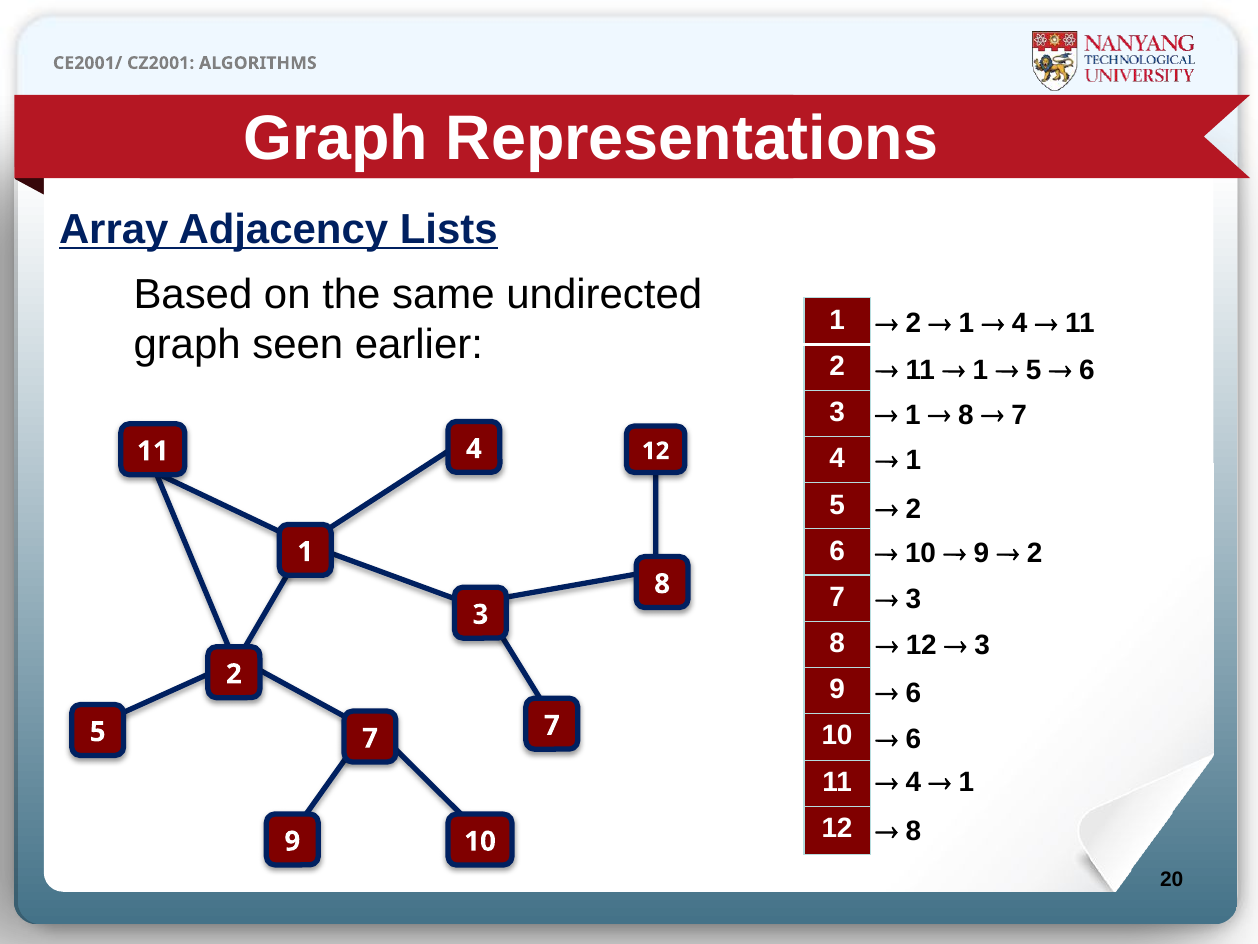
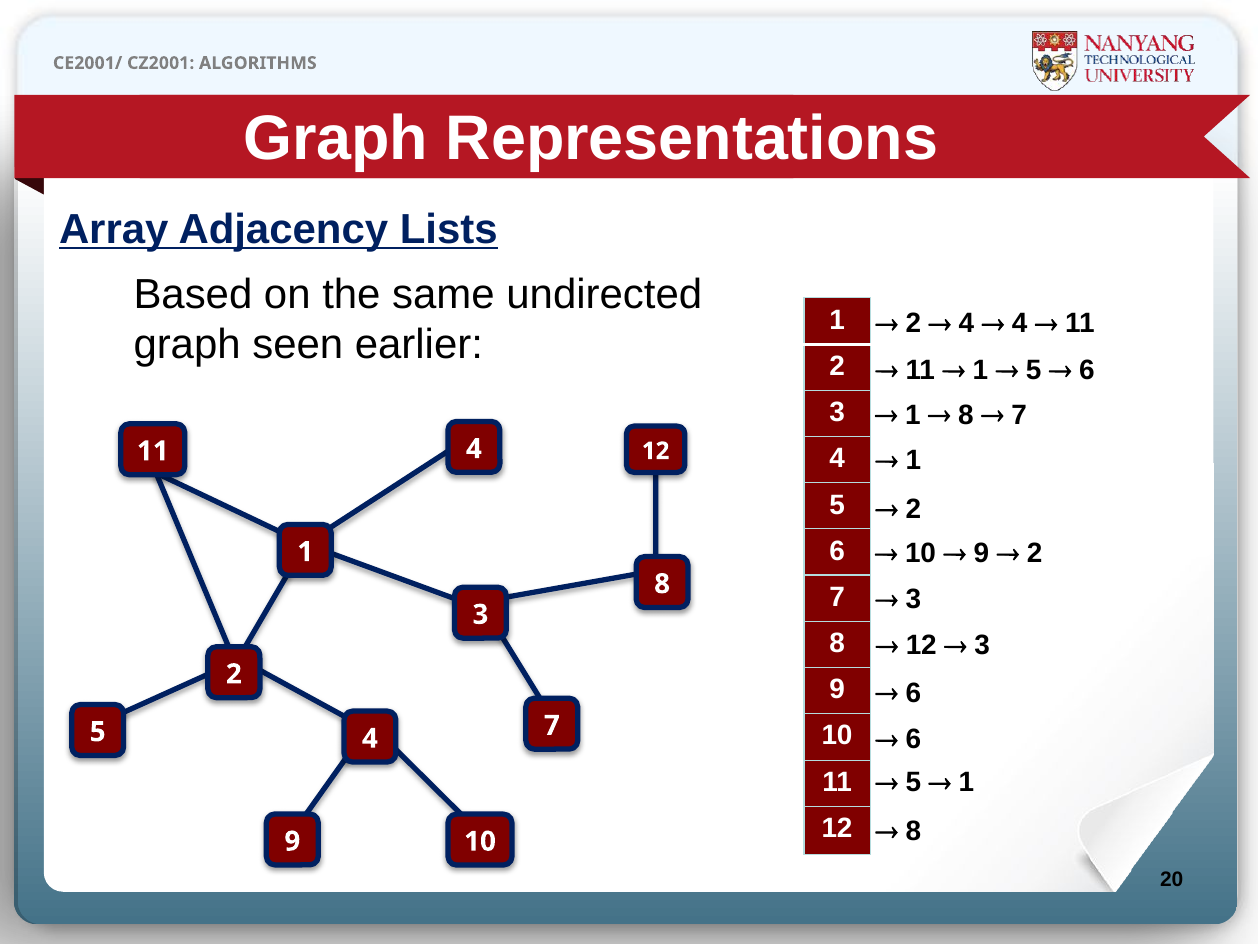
1: 1 -> 4 (966, 323)
5 7: 7 -> 4 (370, 738)
4: 4 -> 5 (913, 782)
